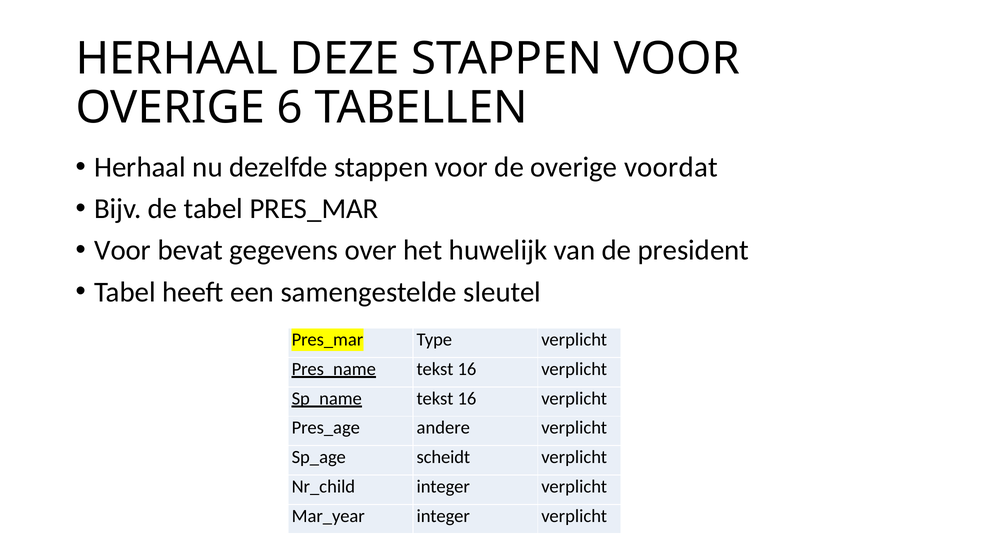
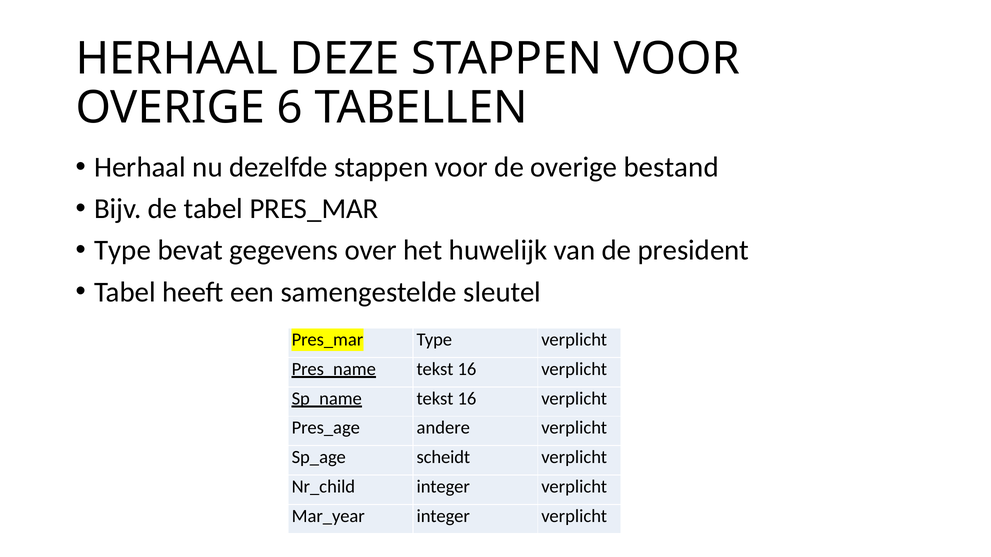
voordat: voordat -> bestand (671, 168)
Voor: Voor -> Type (123, 251)
